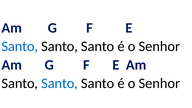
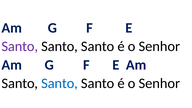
Santo colour: blue -> purple (20, 46)
